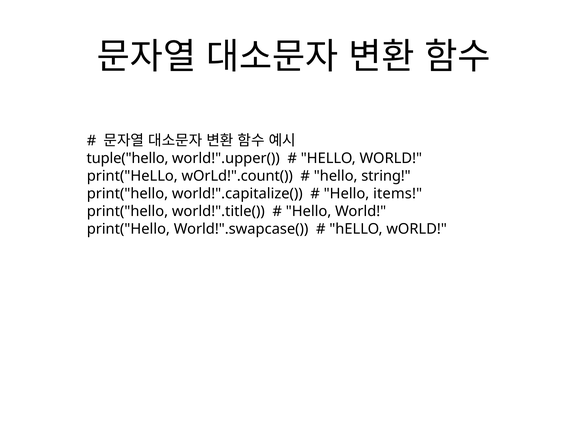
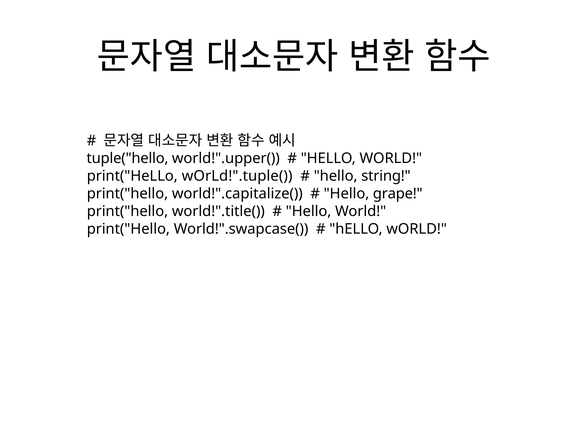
wOrLd!".count(: wOrLd!".count( -> wOrLd!".tuple( (237, 176)
items: items -> grape (398, 194)
